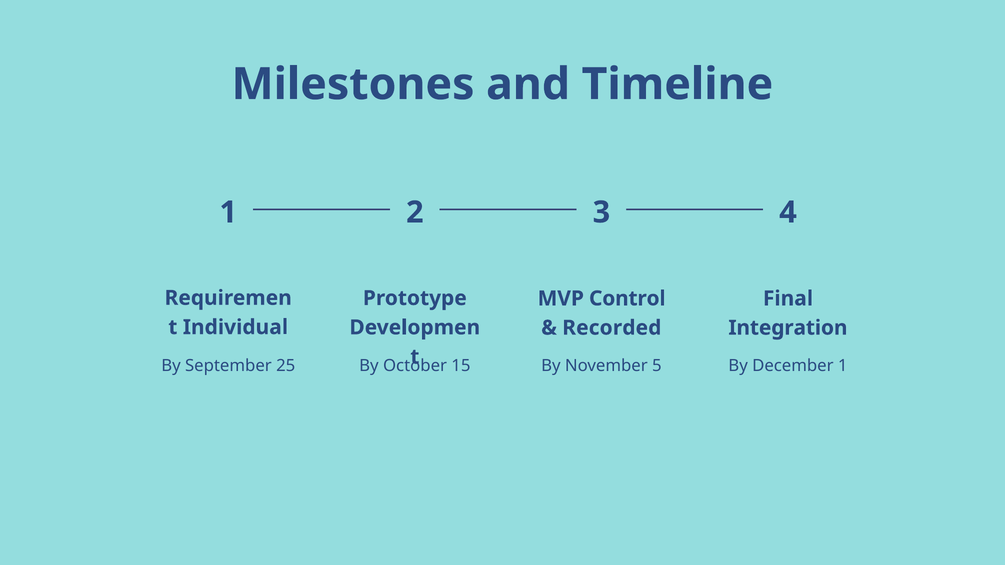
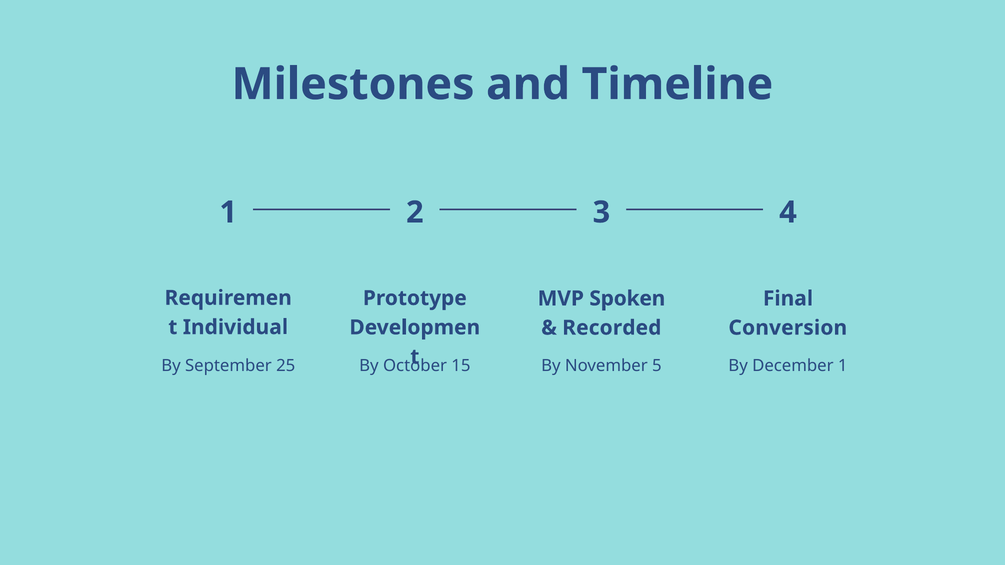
Control: Control -> Spoken (627, 299)
Integration: Integration -> Conversion (788, 328)
